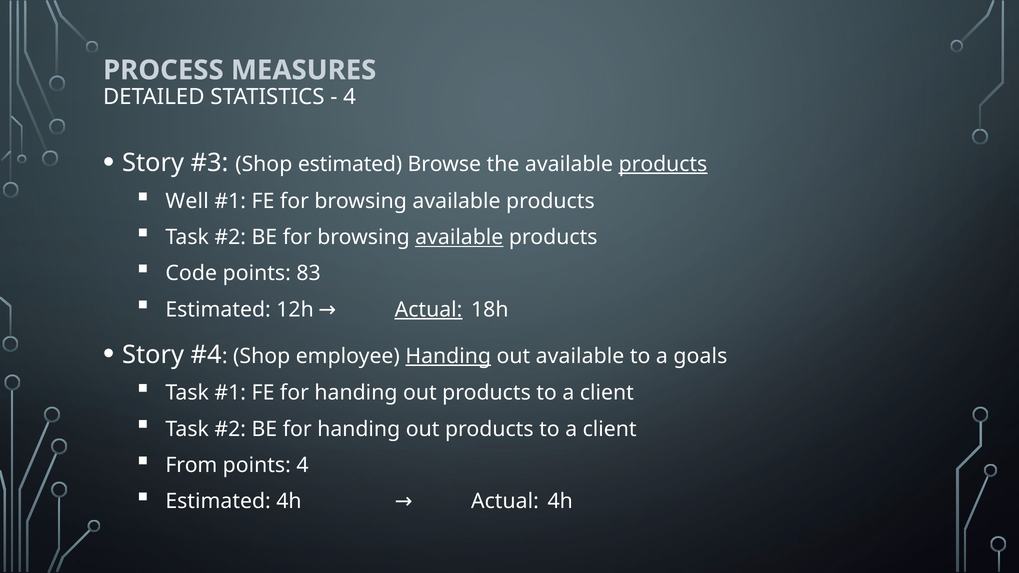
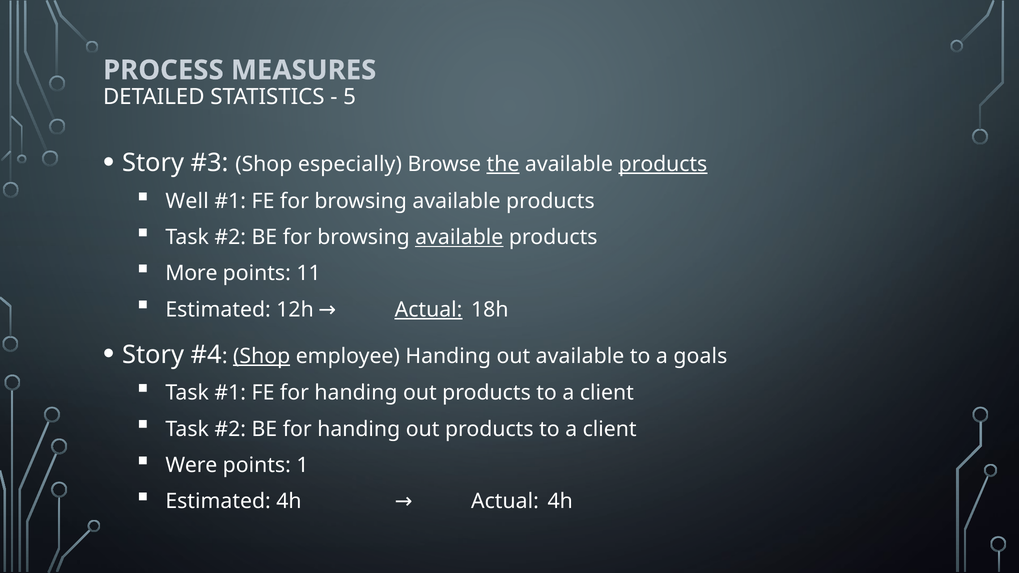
4: 4 -> 5 (350, 97)
Shop estimated: estimated -> especially (350, 164)
the underline: none -> present (503, 164)
Code: Code -> More (191, 274)
83: 83 -> 11 (309, 274)
Shop underline: none -> present (262, 356)
Handing underline: present -> none (448, 356)
From: From -> Were (191, 465)
points 4: 4 -> 1 (303, 465)
